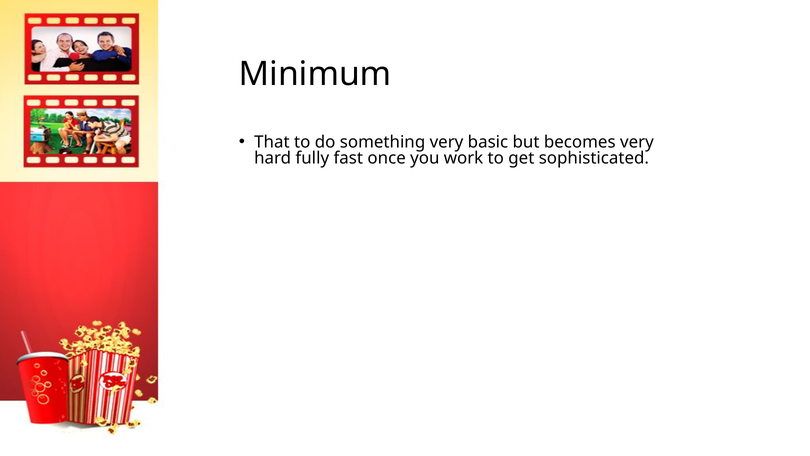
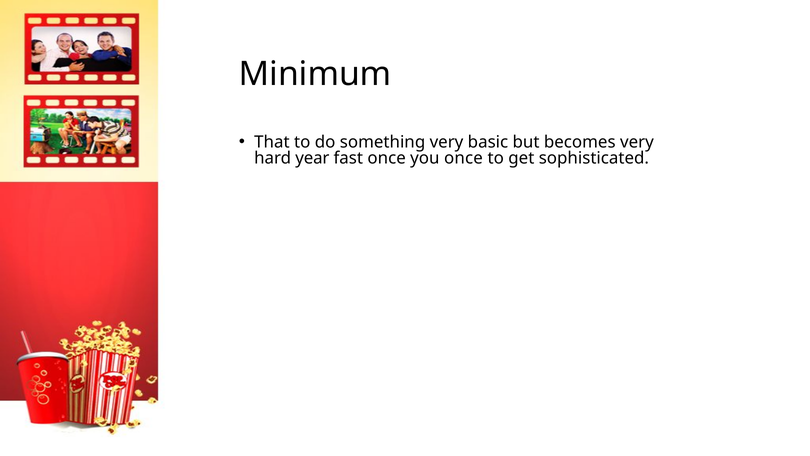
fully: fully -> year (312, 158)
you work: work -> once (463, 158)
